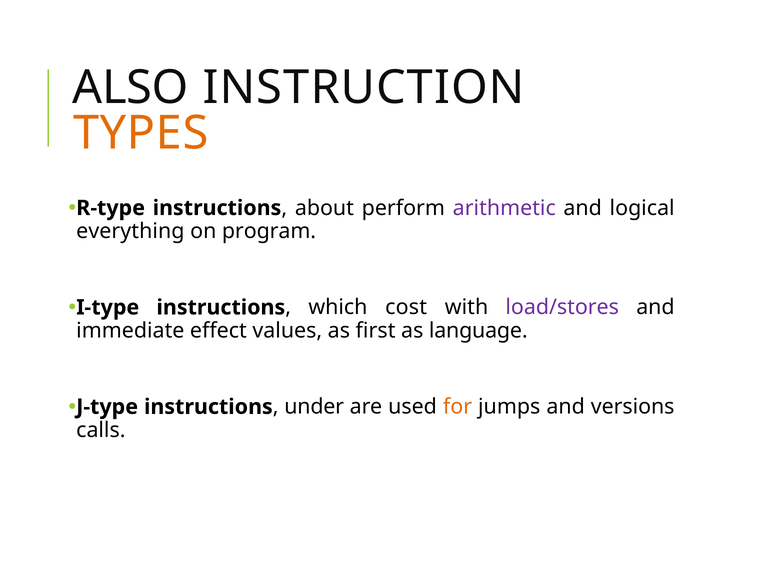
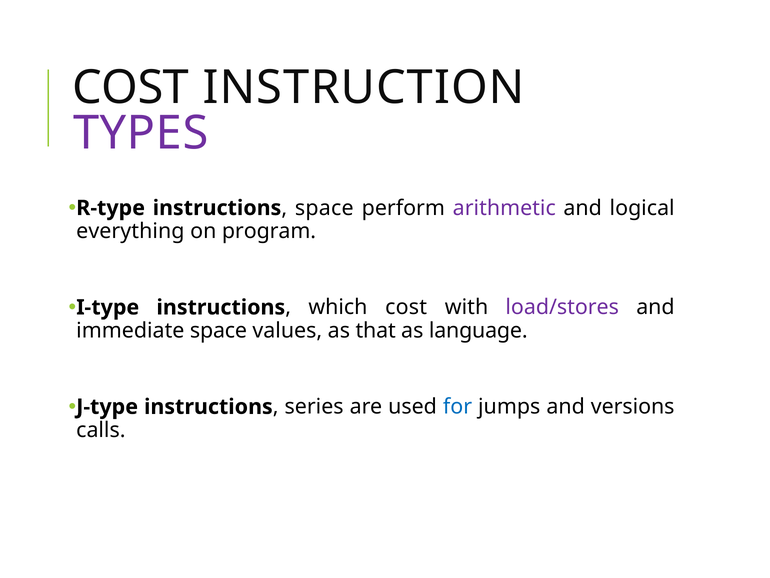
ALSO: ALSO -> COST (131, 88)
TYPES colour: orange -> purple (141, 133)
about: about -> space (324, 208)
immediate effect: effect -> space (218, 330)
first: first -> that (376, 330)
under: under -> series (314, 406)
for colour: orange -> blue (457, 406)
